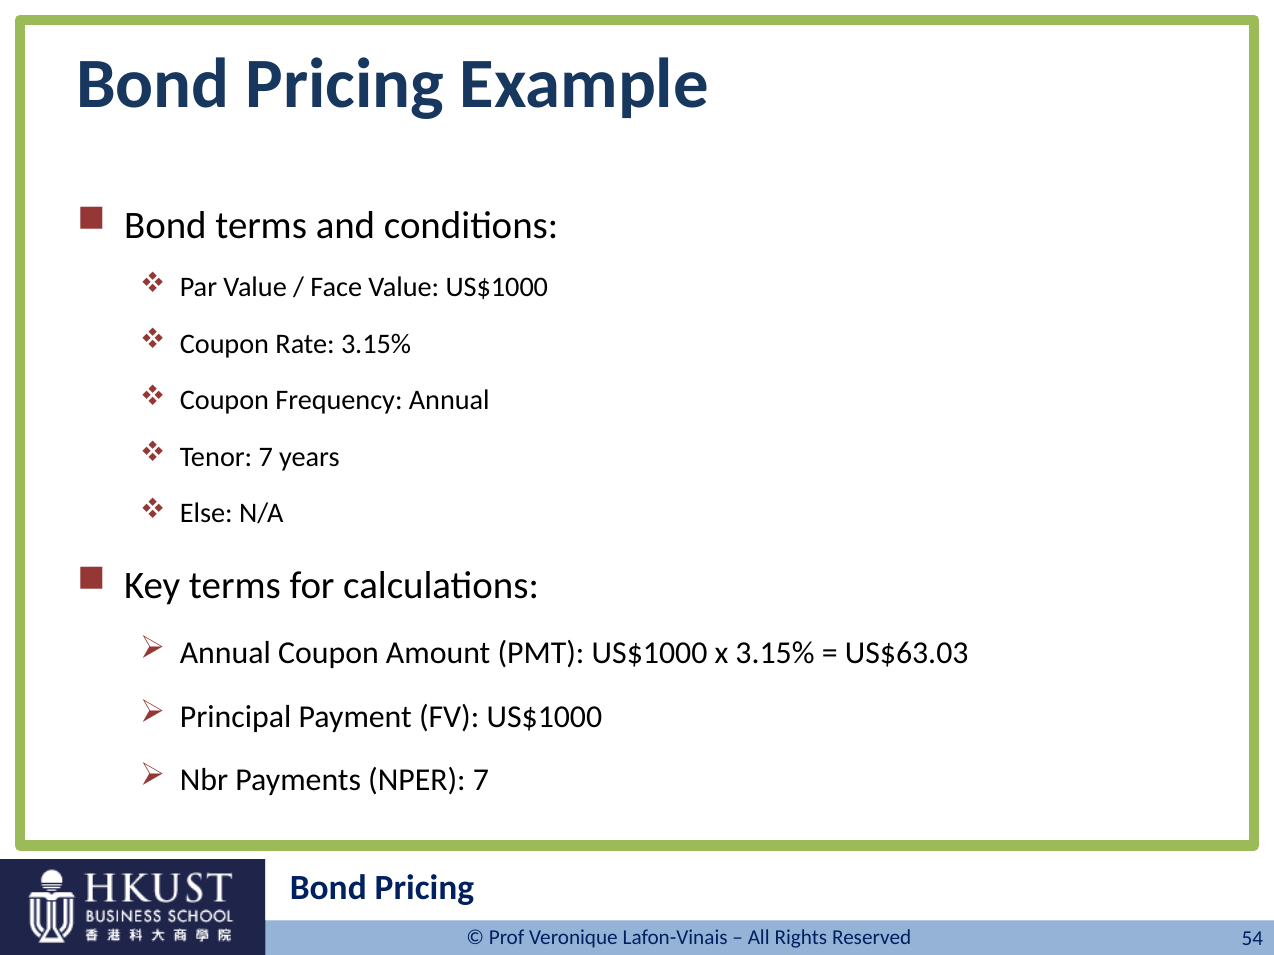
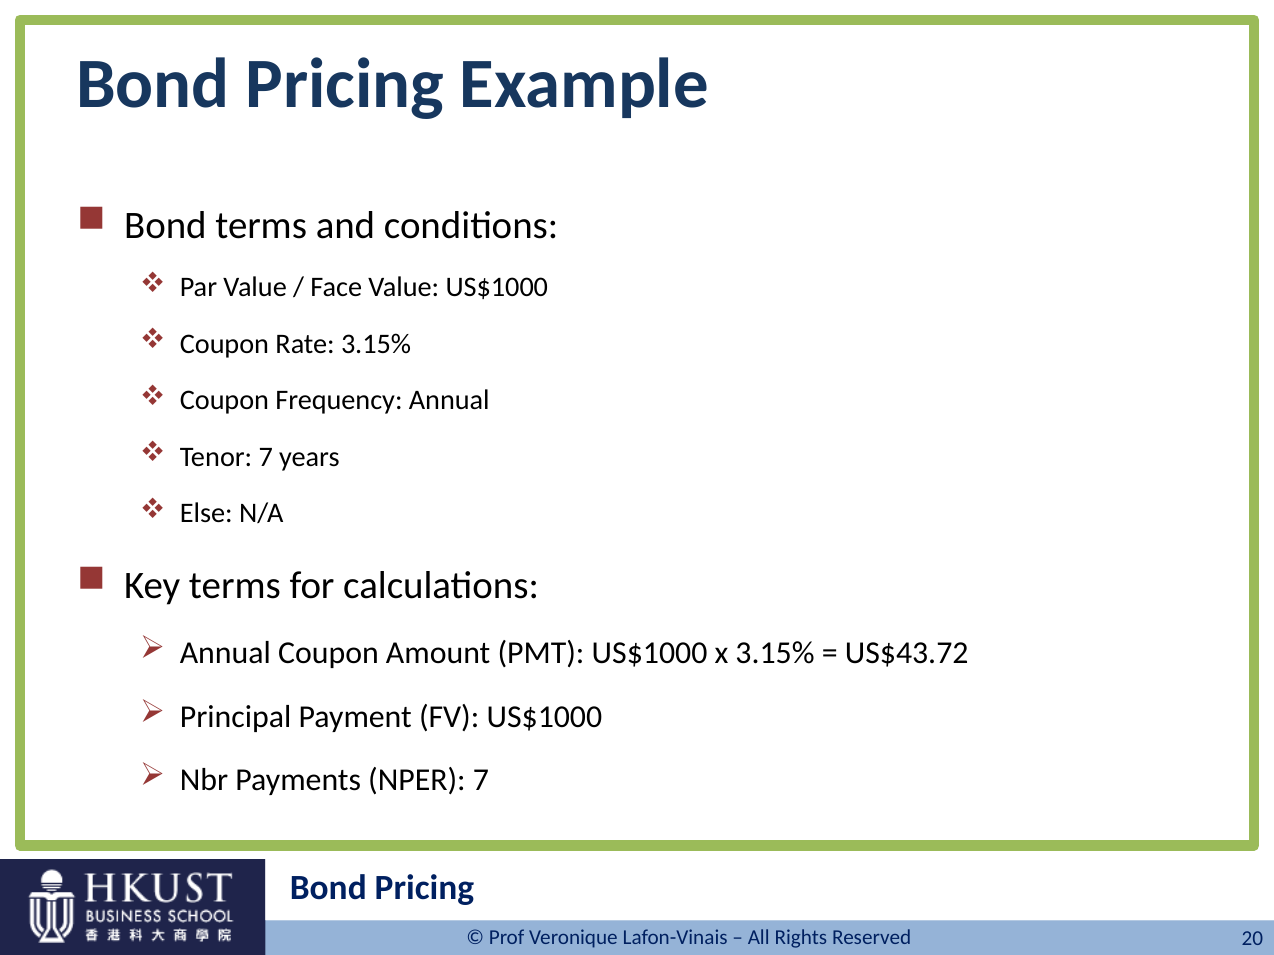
US$63.03: US$63.03 -> US$43.72 (907, 653)
54: 54 -> 20 (1252, 939)
